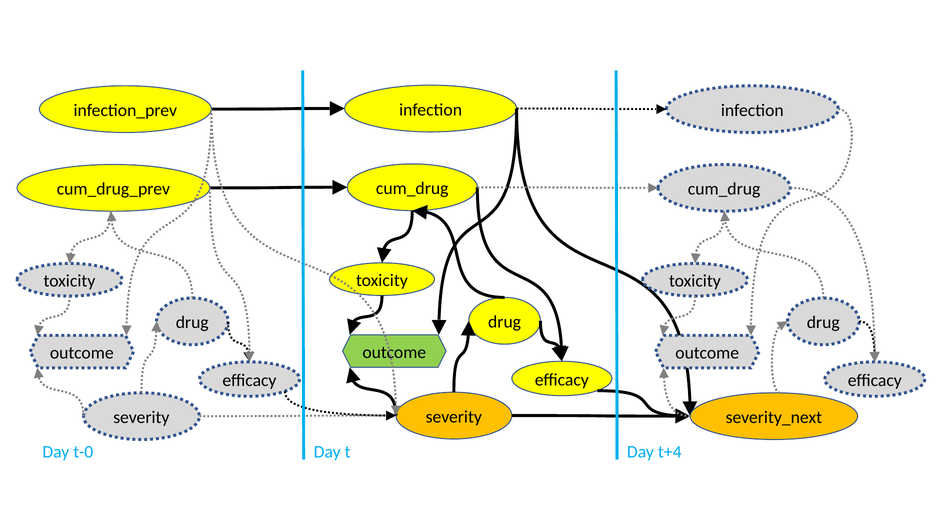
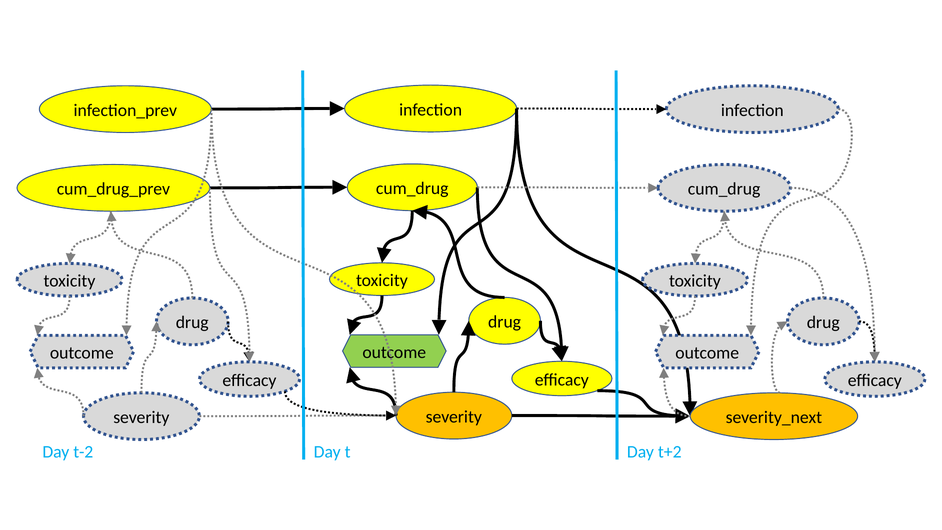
t-0: t-0 -> t-2 (83, 452)
t+4: t+4 -> t+2 (670, 452)
